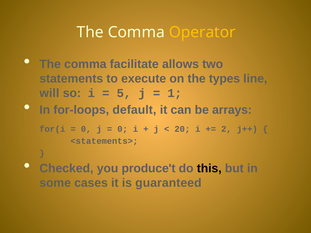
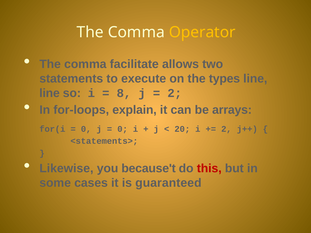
will: will -> line (50, 93)
5: 5 -> 8 (124, 93)
1: 1 -> 2 (175, 93)
default: default -> explain (135, 110)
Checked: Checked -> Likewise (66, 168)
produce't: produce't -> because't (149, 168)
this colour: black -> red (209, 168)
